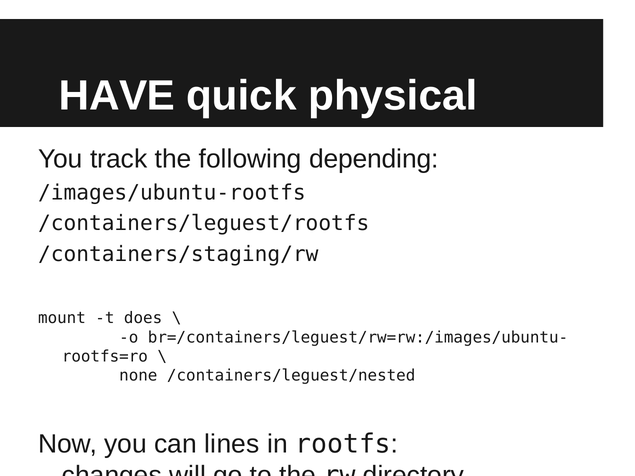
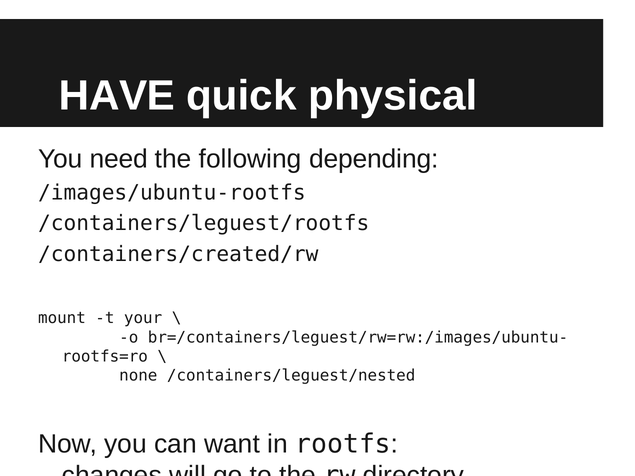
track: track -> need (119, 159)
/containers/staging/rw: /containers/staging/rw -> /containers/created/rw (178, 254)
does: does -> your (143, 318)
lines: lines -> want (232, 444)
